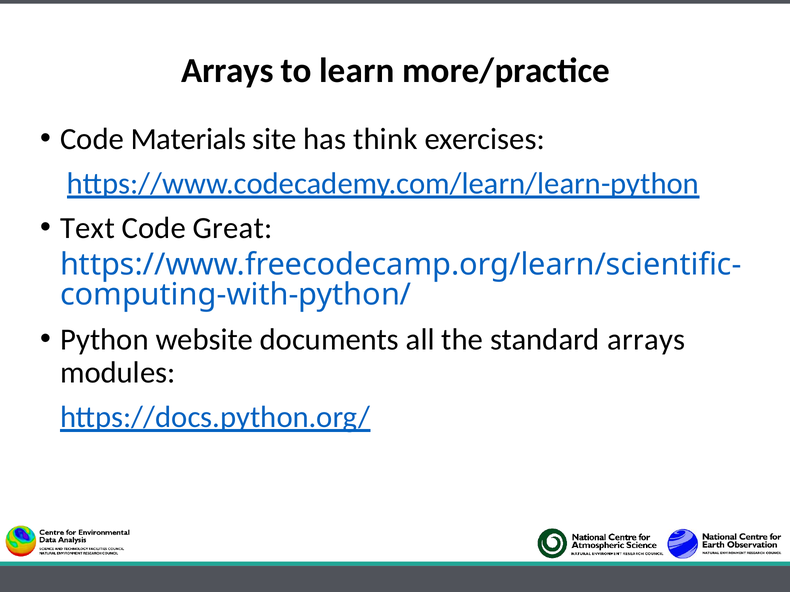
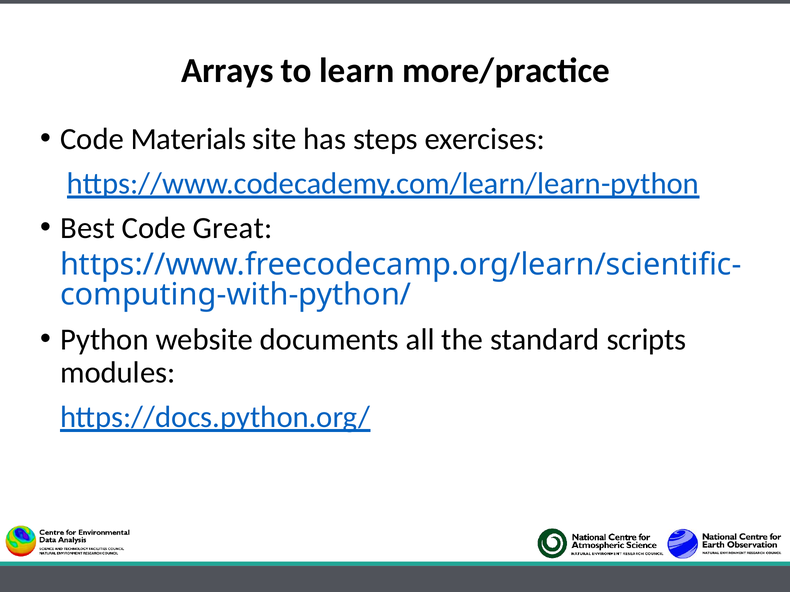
think: think -> steps (386, 139)
Text: Text -> Best (88, 228)
standard arrays: arrays -> scripts (646, 340)
